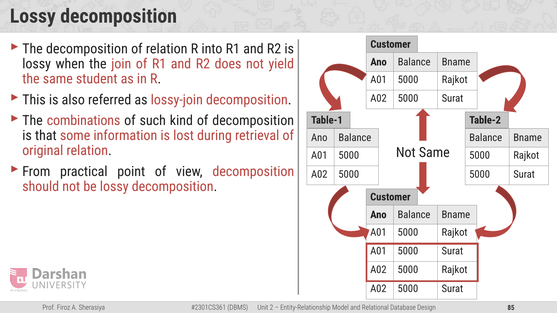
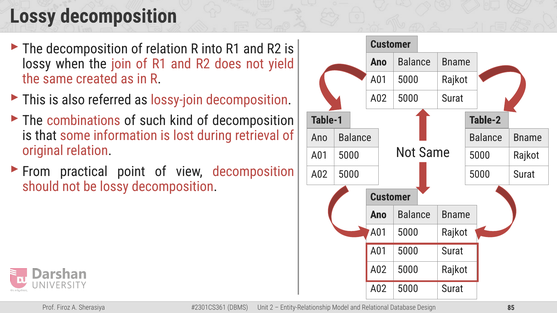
student: student -> created (97, 79)
